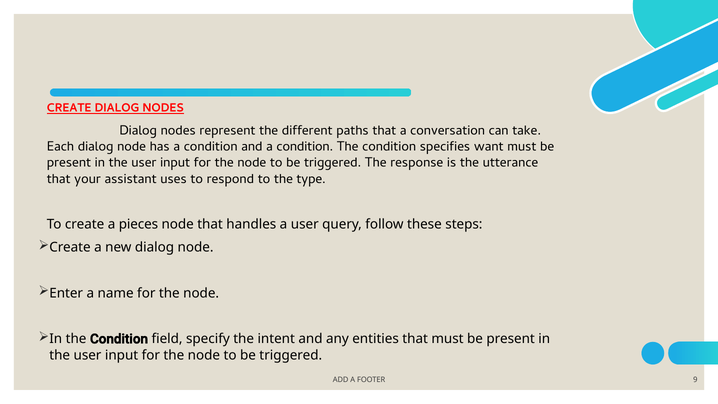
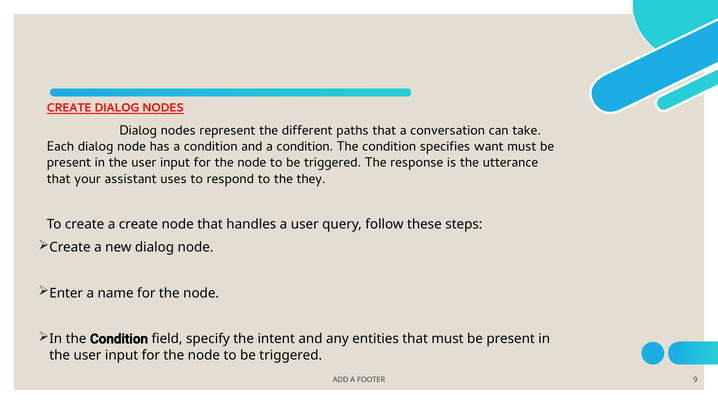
type: type -> they (311, 179)
a pieces: pieces -> create (138, 224)
